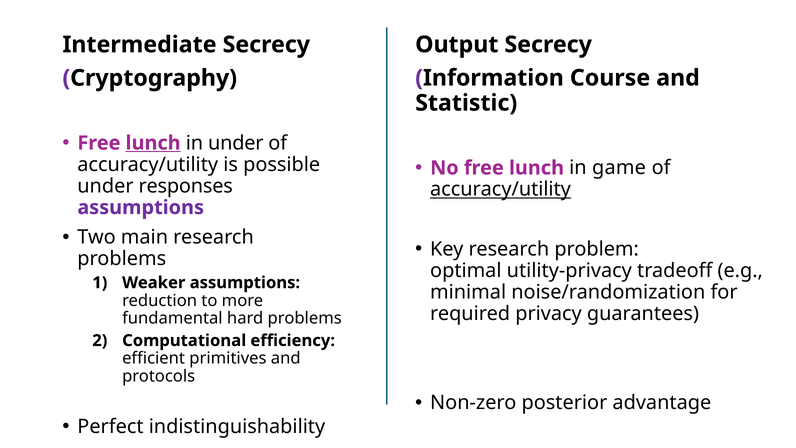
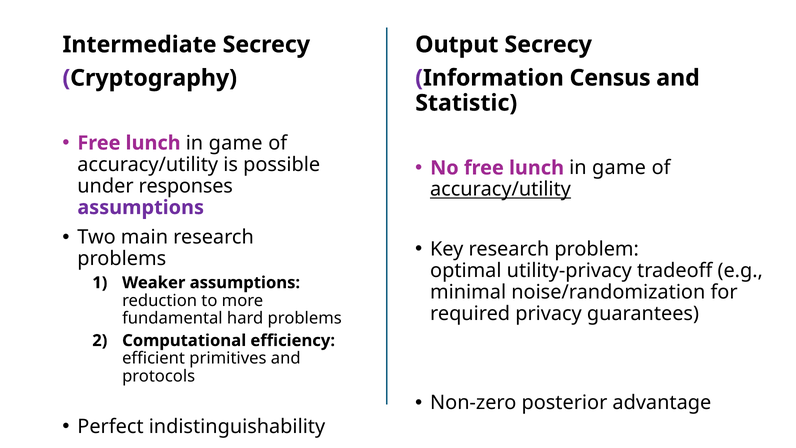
Course: Course -> Census (610, 78)
lunch underline: present -> none (153, 143)
under: under -> game (236, 143)
